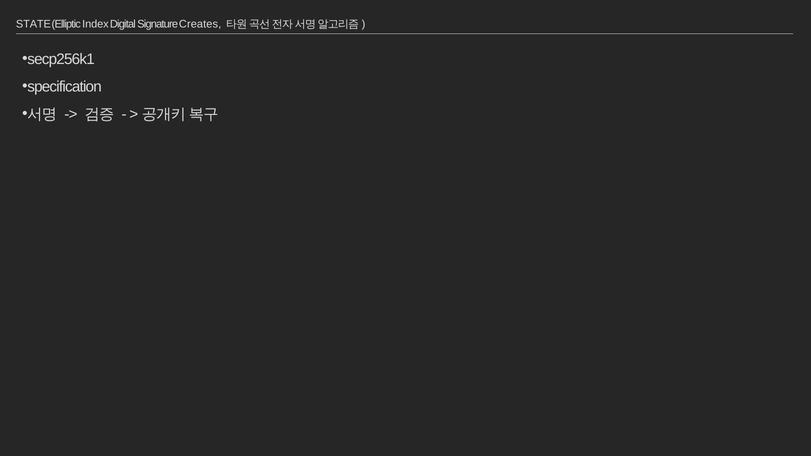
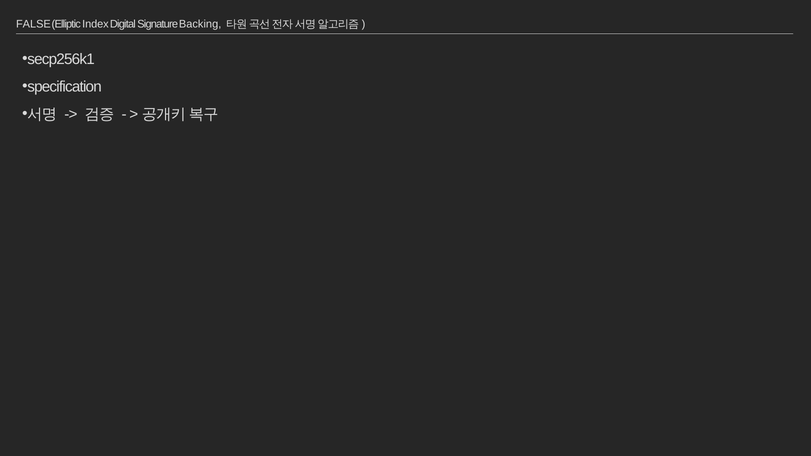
STATE: STATE -> FALSE (33, 24)
Creates: Creates -> Backing (200, 24)
